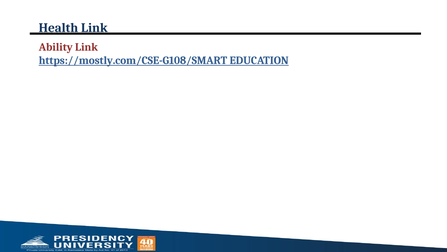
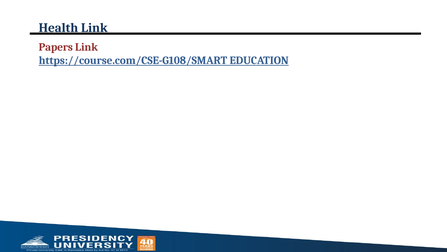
Ability: Ability -> Papers (56, 47)
https://mostly.com/CSE-G108/SMART: https://mostly.com/CSE-G108/SMART -> https://course.com/CSE-G108/SMART (133, 60)
